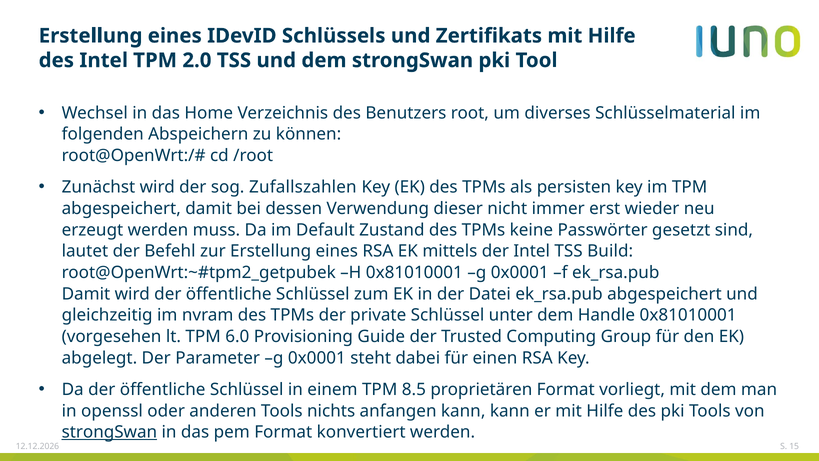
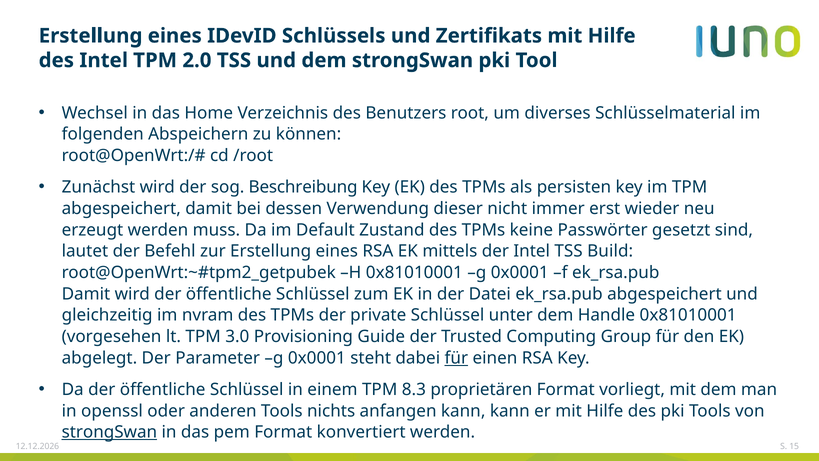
Zufallszahlen: Zufallszahlen -> Beschreibung (303, 187)
6.0: 6.0 -> 3.0 (237, 336)
für underline: none -> present (456, 358)
8.5: 8.5 -> 8.3 (414, 389)
